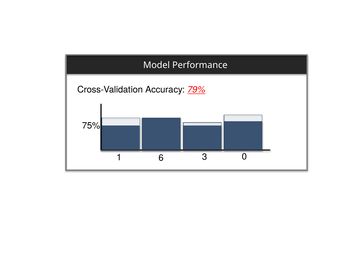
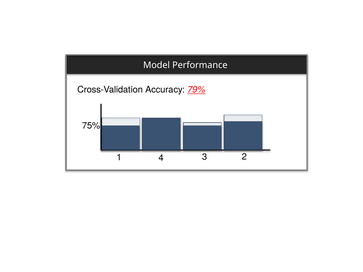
6: 6 -> 4 (161, 158)
0: 0 -> 2 (244, 157)
